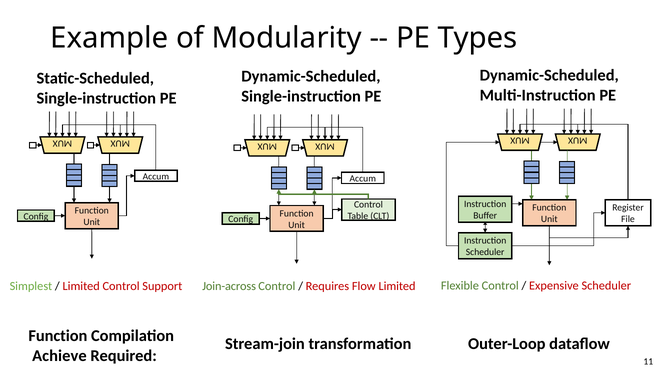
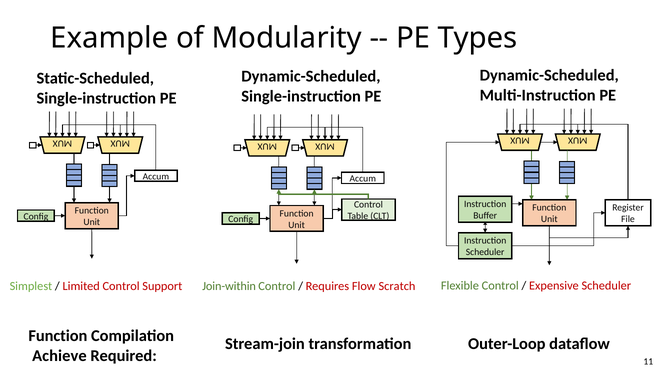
Join-across: Join-across -> Join-within (229, 286)
Flow Limited: Limited -> Scratch (397, 286)
